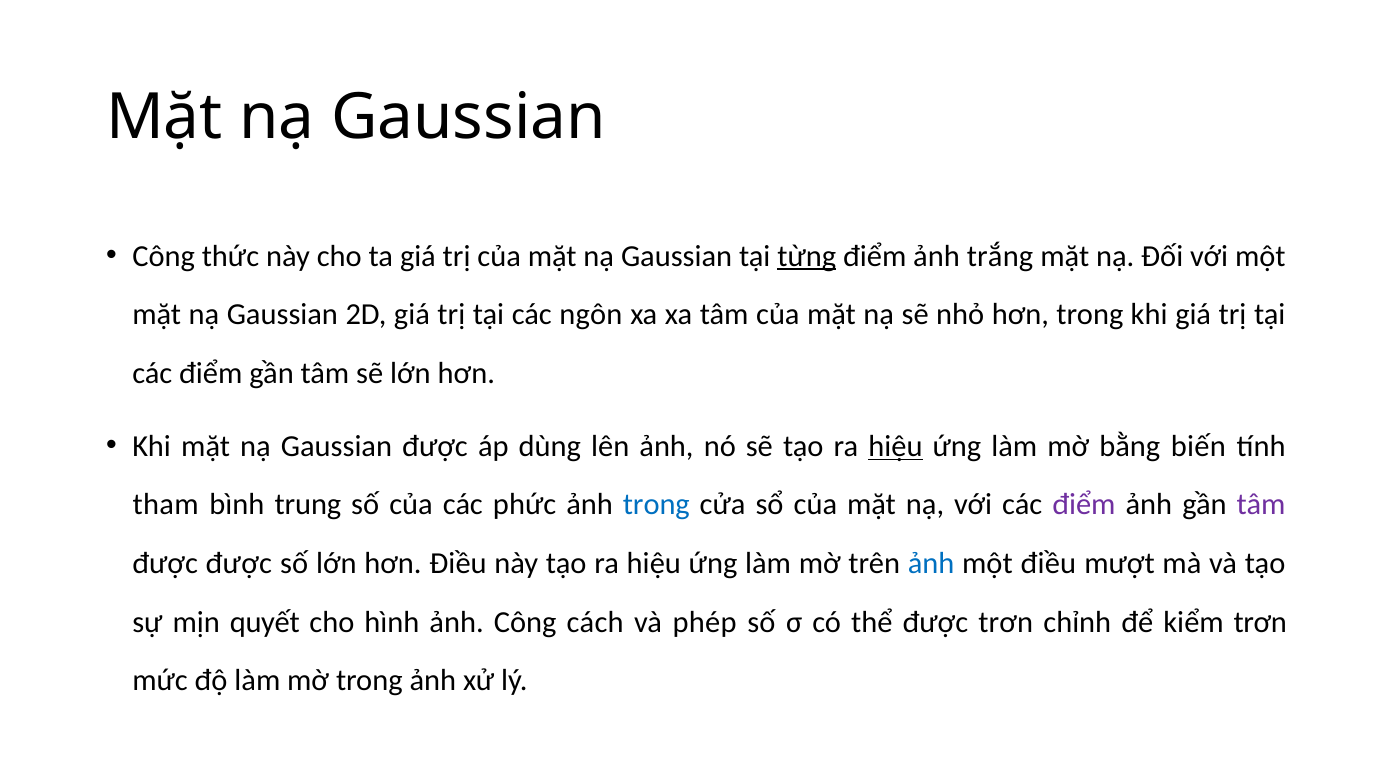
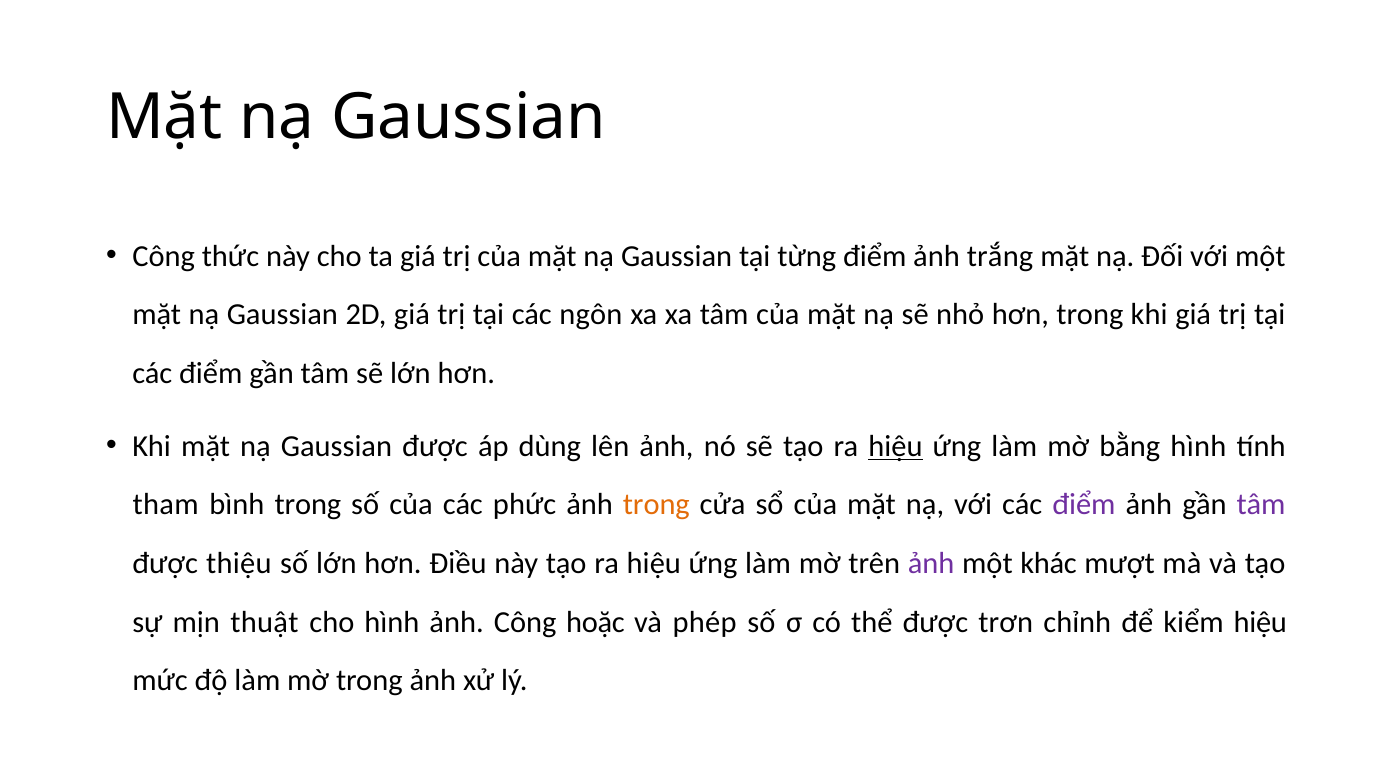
từng underline: present -> none (807, 256)
bằng biến: biến -> hình (1198, 446)
bình trung: trung -> trong (308, 505)
trong colour: blue -> orange (656, 505)
được được: được -> thiệu (239, 563)
ảnh colour: blue -> purple (931, 563)
một điều: điều -> khác (1049, 563)
quyết: quyết -> thuật (264, 622)
cách: cách -> hoặc (595, 622)
kiểm trơn: trơn -> hiệu (1260, 622)
